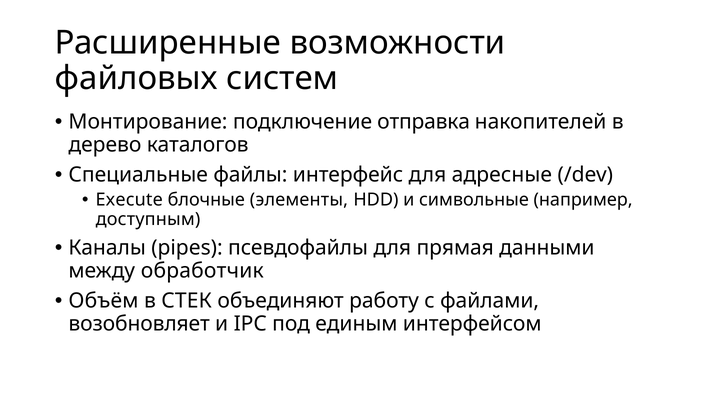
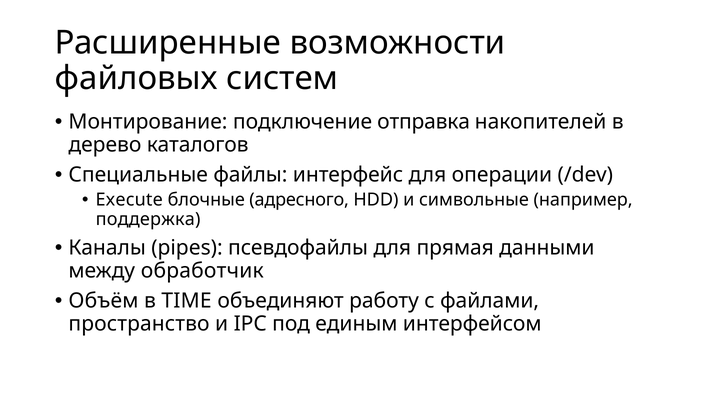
адресные: адресные -> операции (502, 175)
элементы: элементы -> адресного (299, 200)
доступным: доступным -> поддержка (148, 219)
СТЕК: СТЕК -> TIME (187, 301)
возобновляет: возобновляет -> пространство (139, 323)
